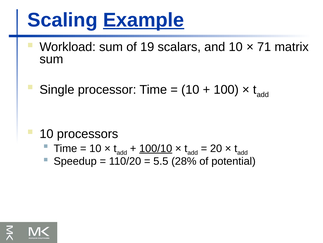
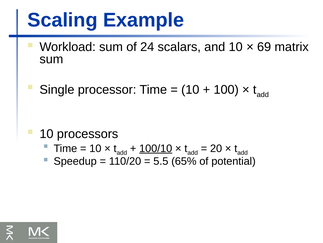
Example underline: present -> none (144, 20)
19: 19 -> 24 (147, 47)
71: 71 -> 69 (264, 47)
28%: 28% -> 65% (184, 161)
